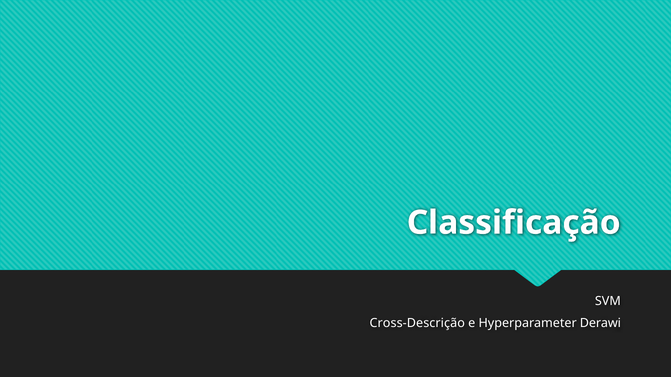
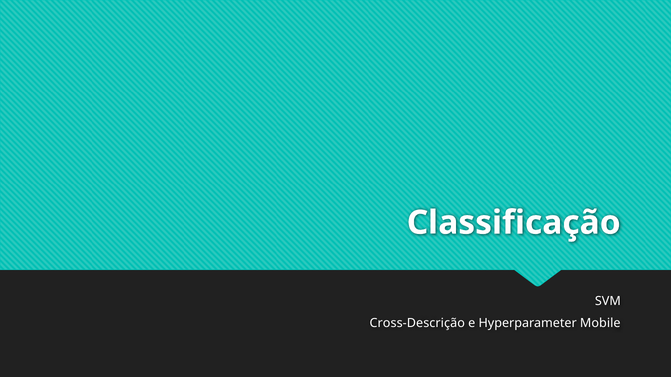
Derawi: Derawi -> Mobile (600, 323)
